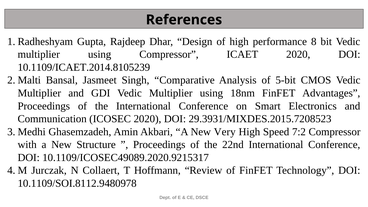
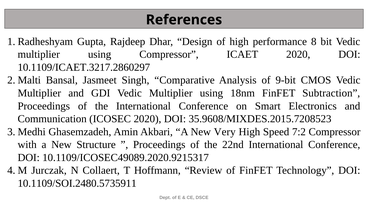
10.1109/ICAET.2014.8105239: 10.1109/ICAET.2014.8105239 -> 10.1109/ICAET.3217.2860297 (84, 67)
5-bit: 5-bit -> 9-bit (286, 80)
Advantages: Advantages -> Subtraction (331, 93)
29.3931/MIXDES.2015.7208523: 29.3931/MIXDES.2015.7208523 -> 35.9608/MIXDES.2015.7208523 (260, 119)
10.1109/SOI.8112.9480978: 10.1109/SOI.8112.9480978 -> 10.1109/SOI.2480.5735911 (77, 183)
